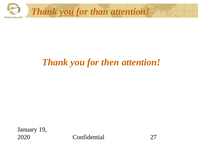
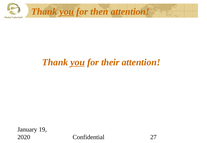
than: than -> then (99, 12)
you underline: none -> present (78, 62)
then: then -> their (110, 62)
